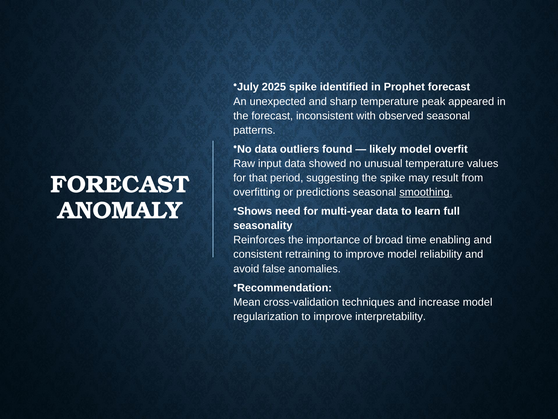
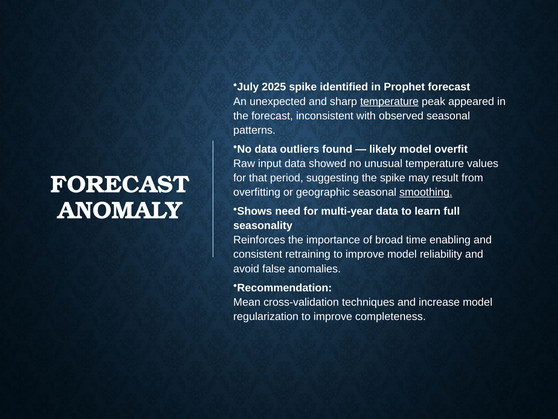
temperature underline: none -> present (389, 101)
predictions: predictions -> geographic (323, 192)
interpretability: interpretability -> completeness (391, 316)
